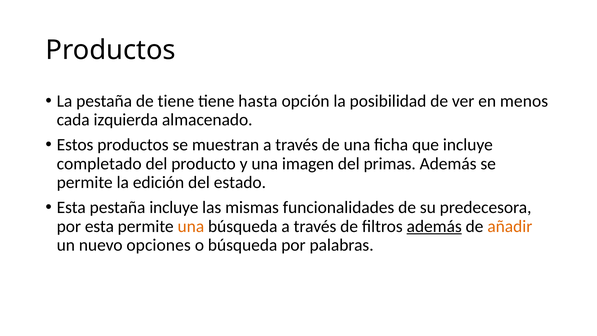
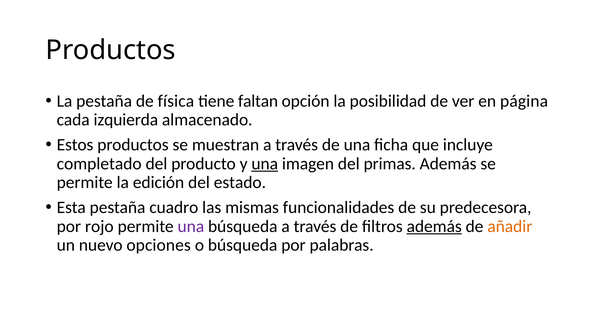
de tiene: tiene -> física (176, 101)
hasta: hasta -> faltan (258, 101)
menos: menos -> página (524, 101)
una underline: none -> present (265, 164)
pestaña incluye: incluye -> cuadro (174, 207)
por esta: esta -> rojo (99, 226)
una colour: orange -> purple (191, 226)
